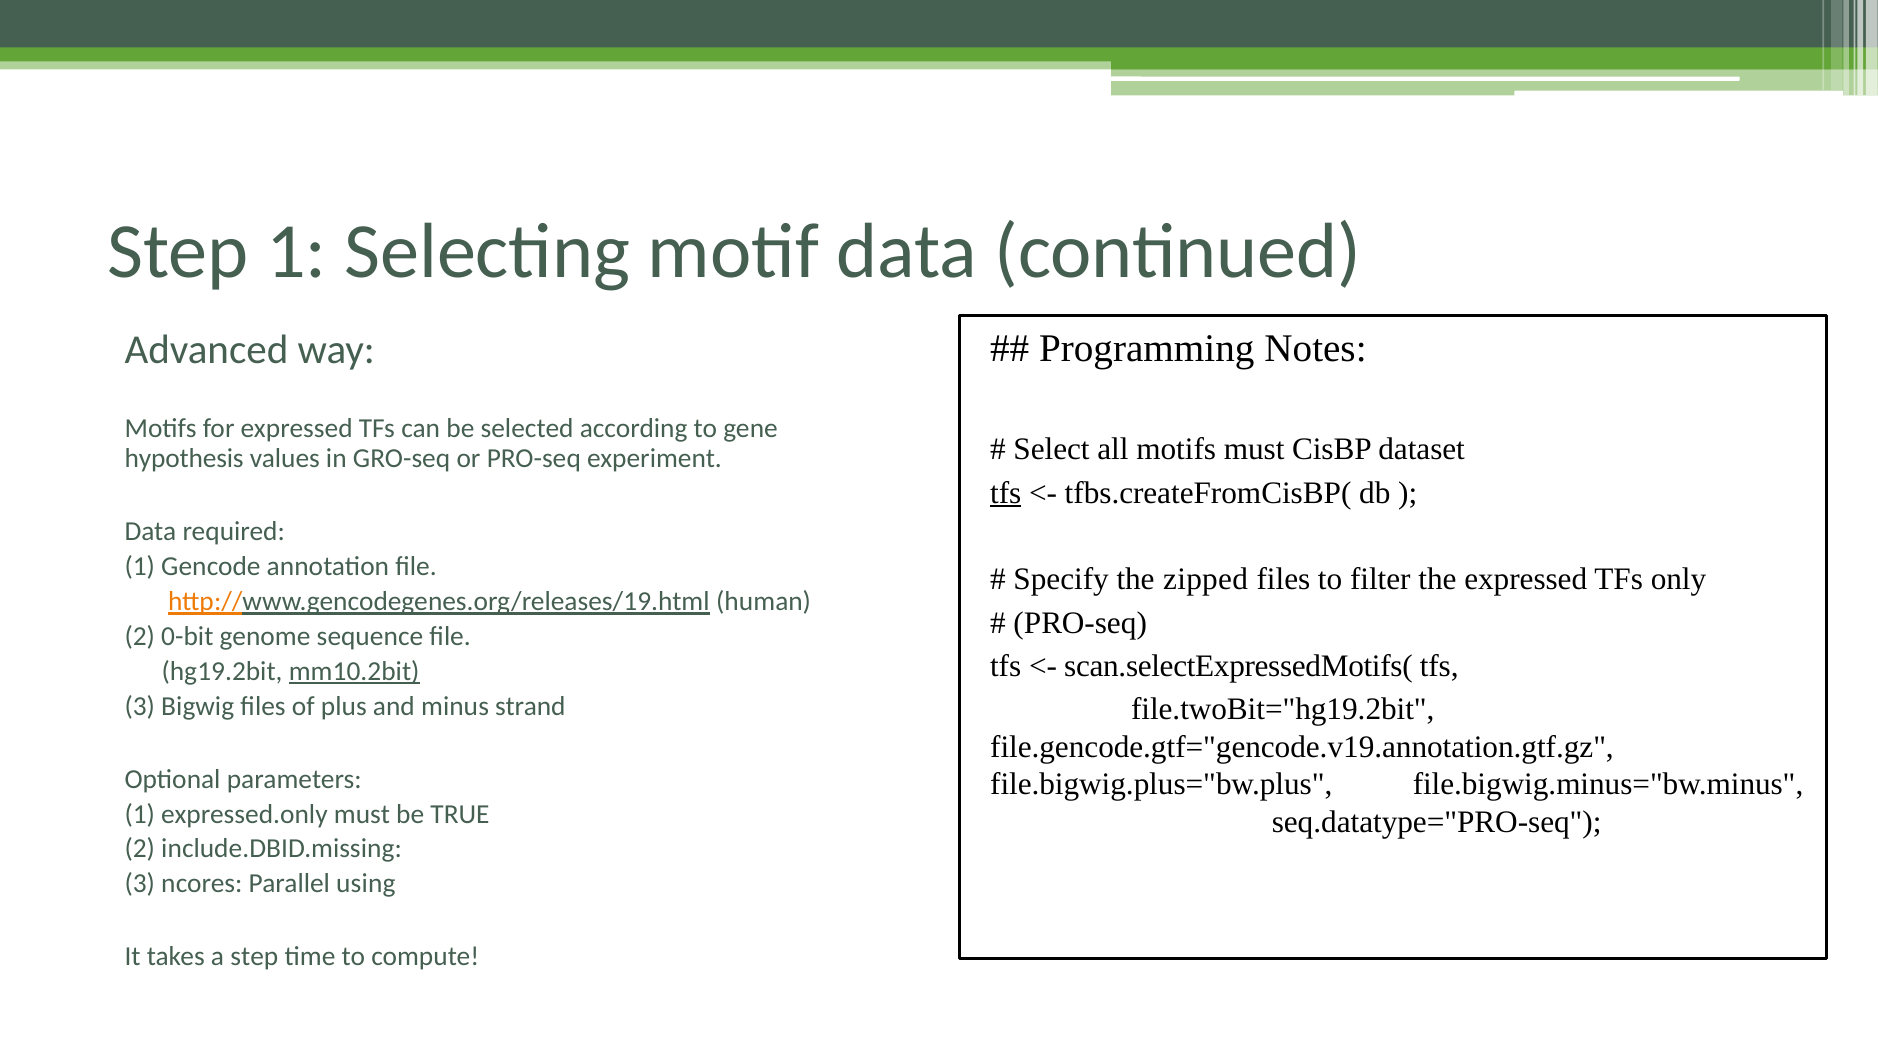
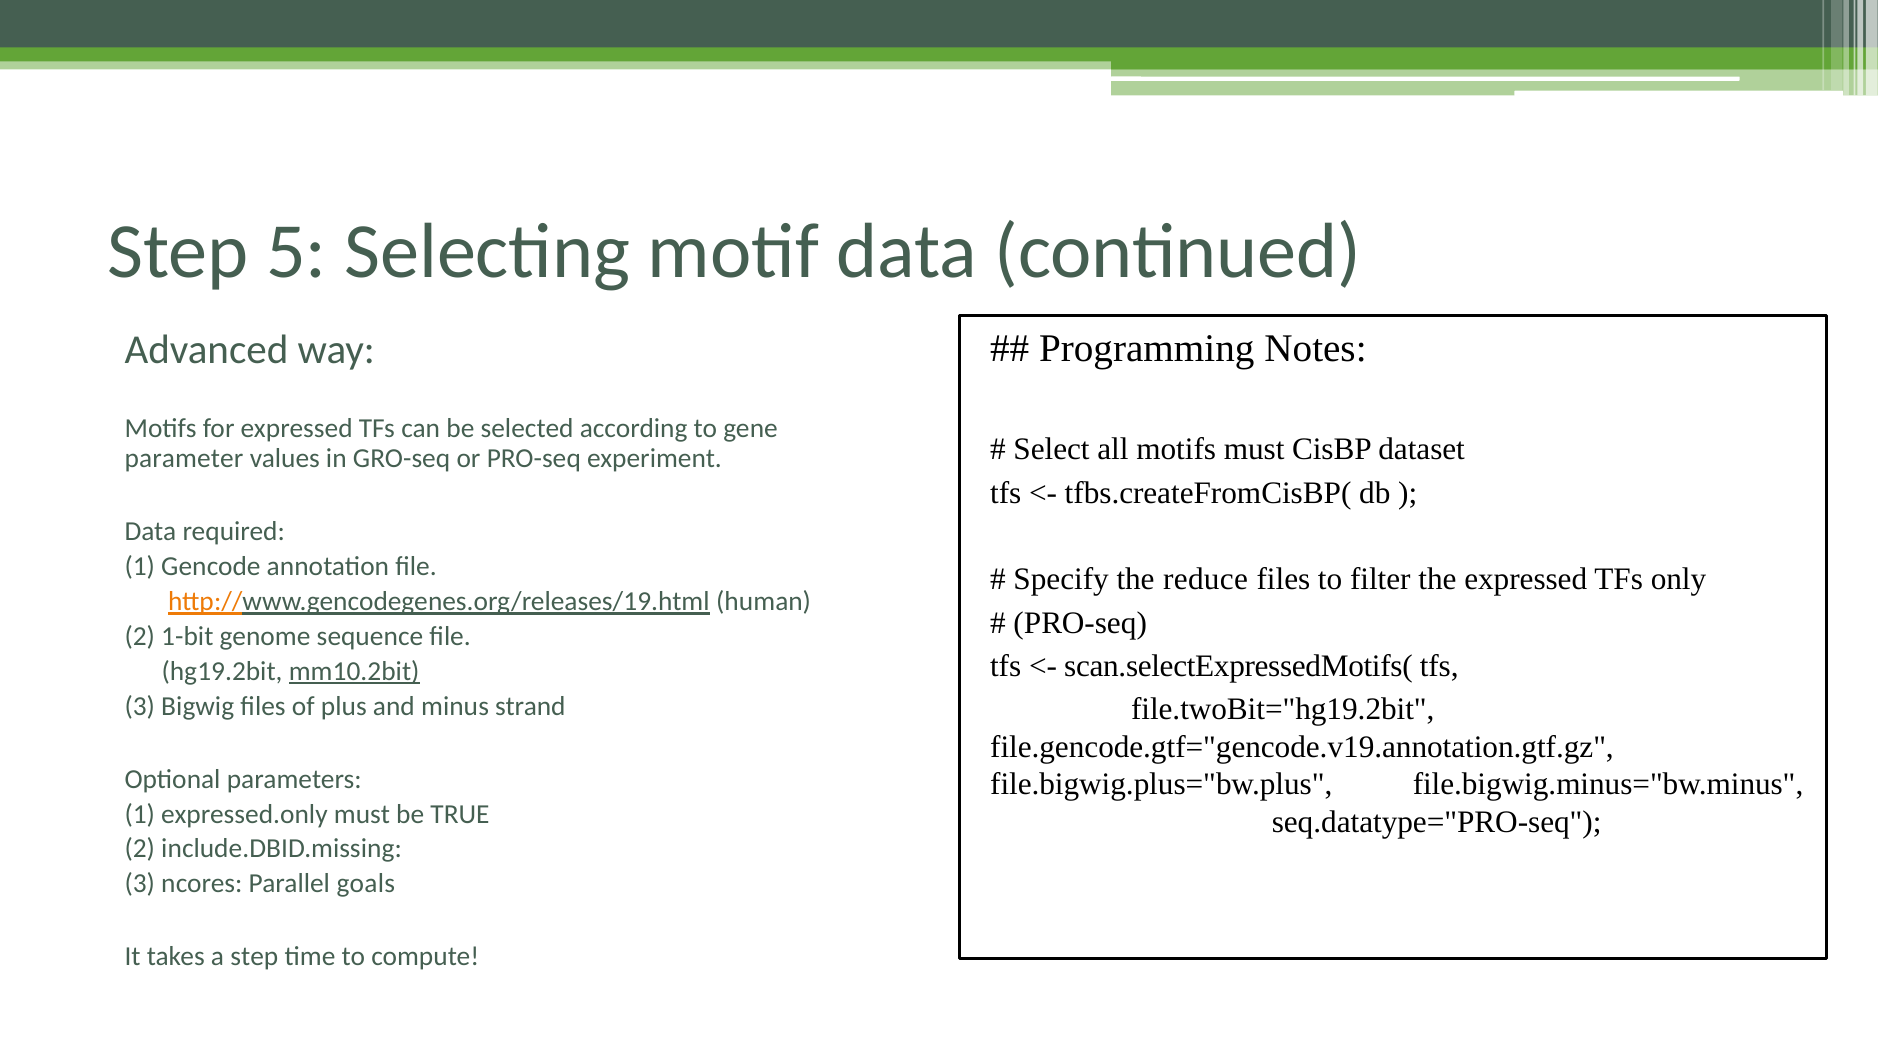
Step 1: 1 -> 5 (297, 251)
hypothesis: hypothesis -> parameter (184, 459)
tfs underline: present -> none (1006, 493)
zipped: zipped -> reduce (1206, 580)
0-bit: 0-bit -> 1-bit (187, 637)
using: using -> goals (366, 884)
